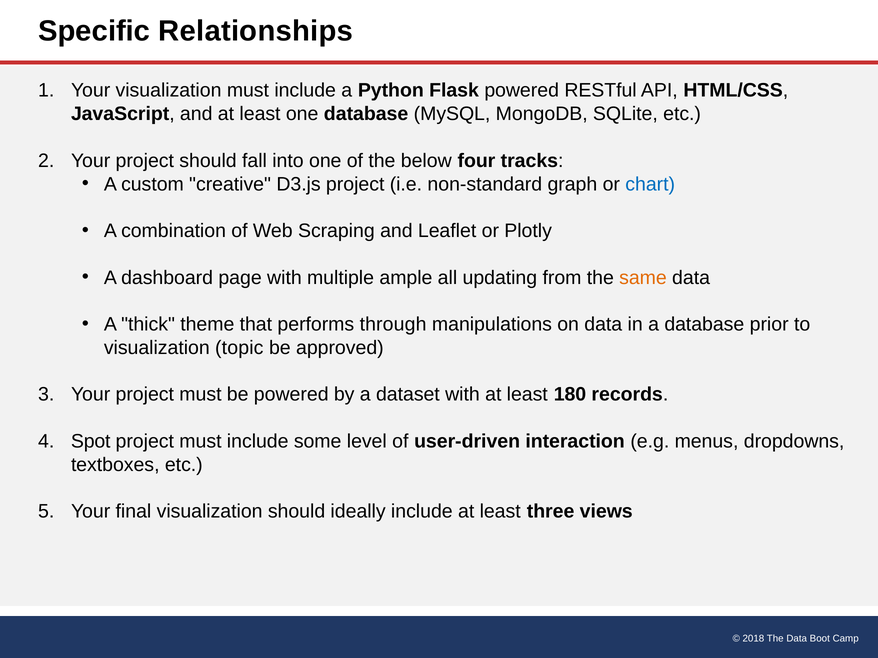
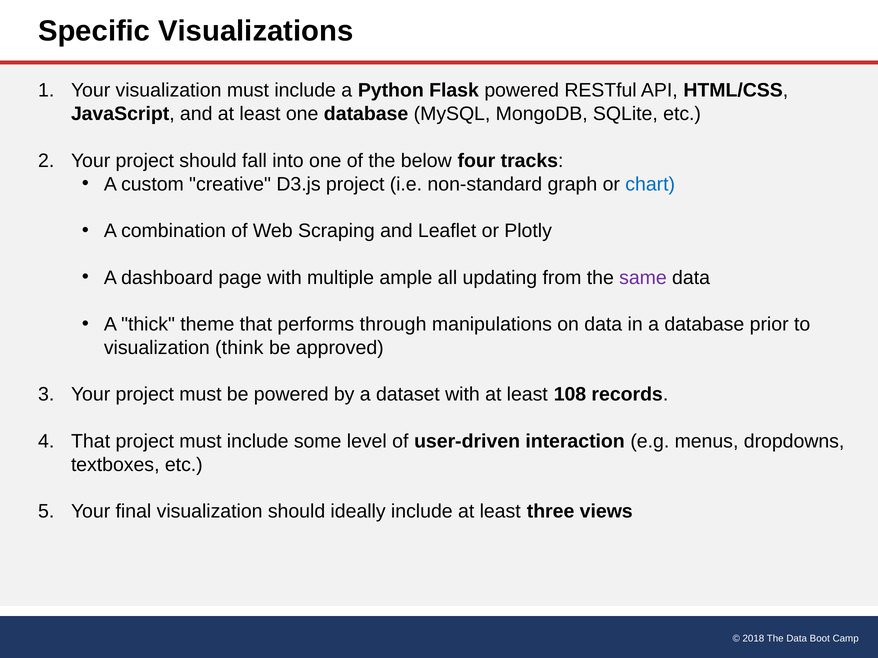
Relationships: Relationships -> Visualizations (256, 31)
same colour: orange -> purple (643, 278)
topic: topic -> think (239, 348)
180: 180 -> 108 (570, 395)
Spot: Spot -> That (91, 442)
